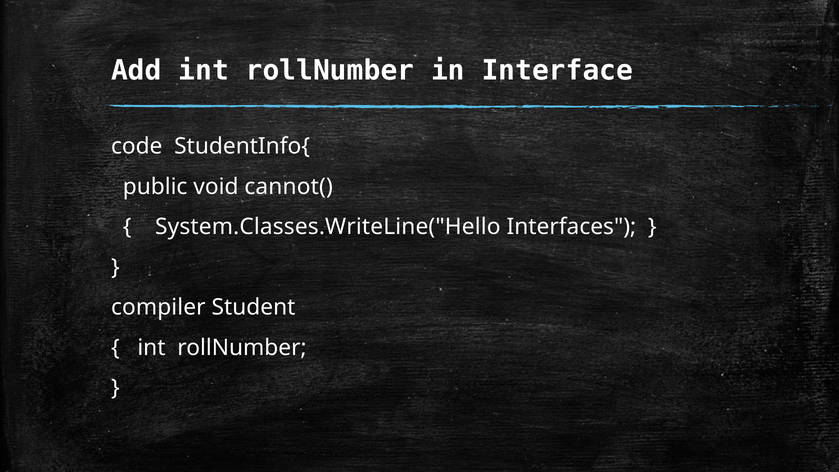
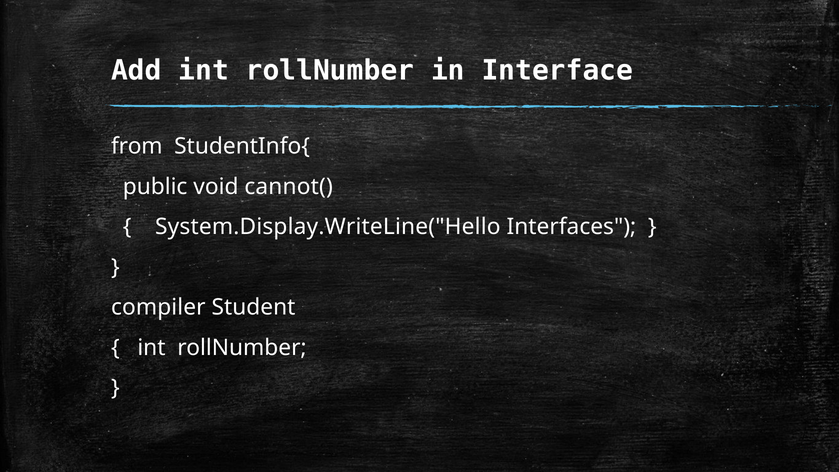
code: code -> from (137, 146)
System.Classes.WriteLine("Hello: System.Classes.WriteLine("Hello -> System.Display.WriteLine("Hello (328, 227)
